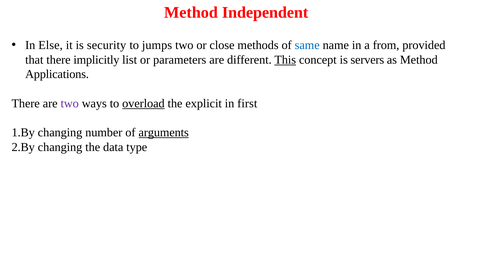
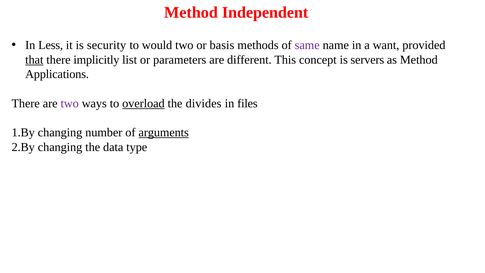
Else: Else -> Less (51, 45)
jumps: jumps -> would (157, 45)
close: close -> basis (222, 45)
same colour: blue -> purple (307, 45)
from: from -> want (386, 45)
that underline: none -> present (34, 60)
This underline: present -> none (285, 60)
explicit: explicit -> divides (204, 103)
first: first -> files (247, 103)
